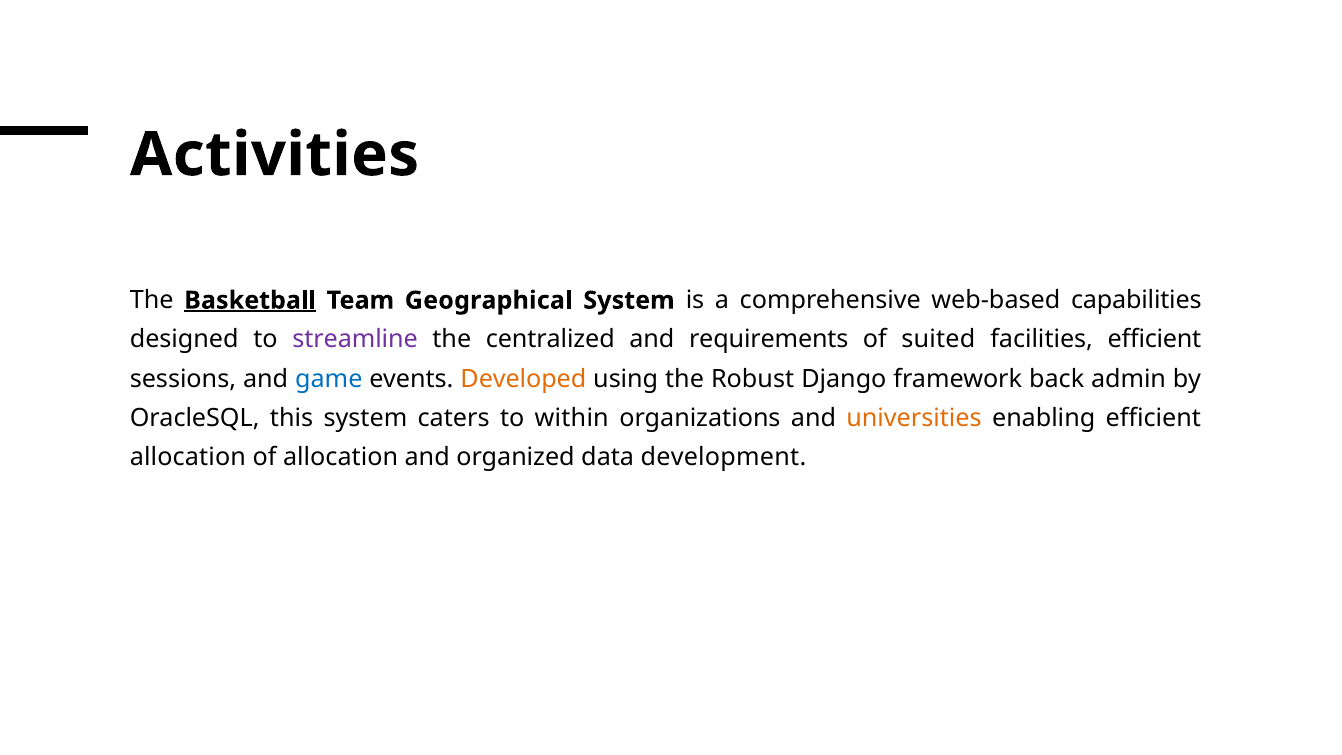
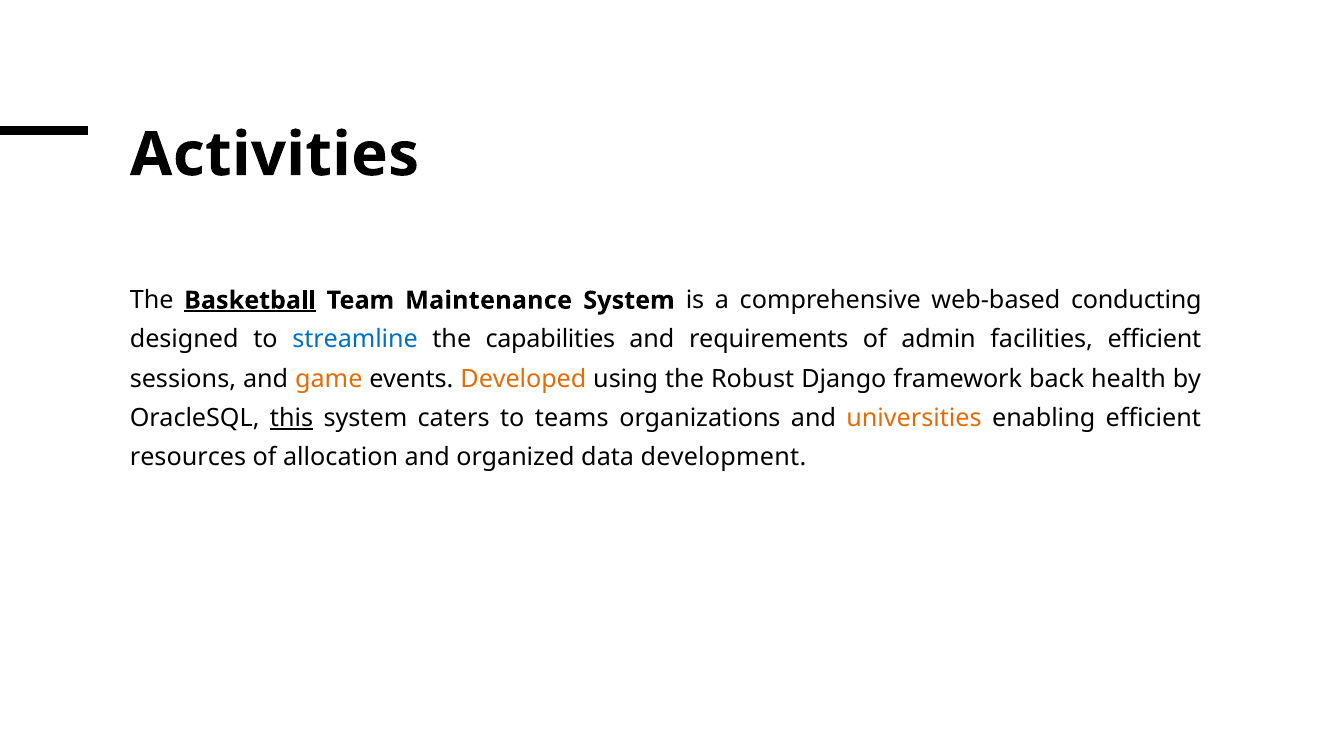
Geographical: Geographical -> Maintenance (489, 300)
capabilities: capabilities -> conducting (1136, 300)
streamline colour: purple -> blue (355, 340)
centralized: centralized -> capabilities (550, 340)
suited: suited -> admin (939, 340)
game colour: blue -> orange (329, 379)
admin: admin -> health (1129, 379)
this underline: none -> present (292, 418)
within: within -> teams (572, 418)
allocation: allocation -> resources (188, 457)
